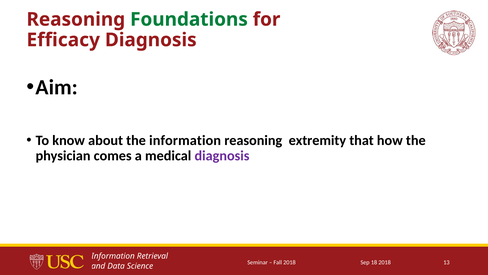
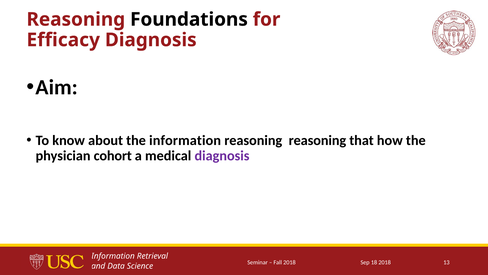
Foundations colour: green -> black (189, 19)
reasoning extremity: extremity -> reasoning (317, 140)
comes: comes -> cohort (113, 156)
